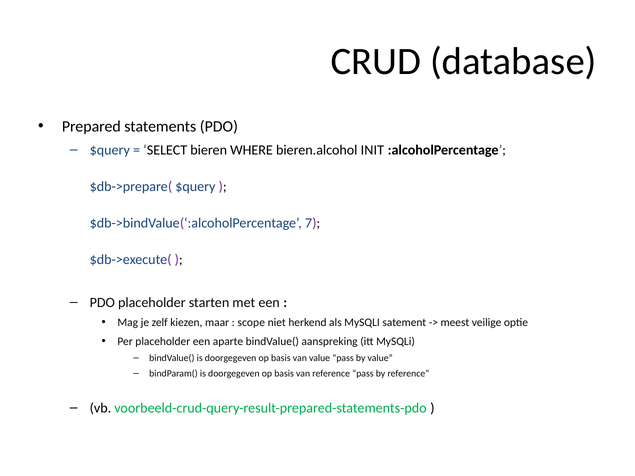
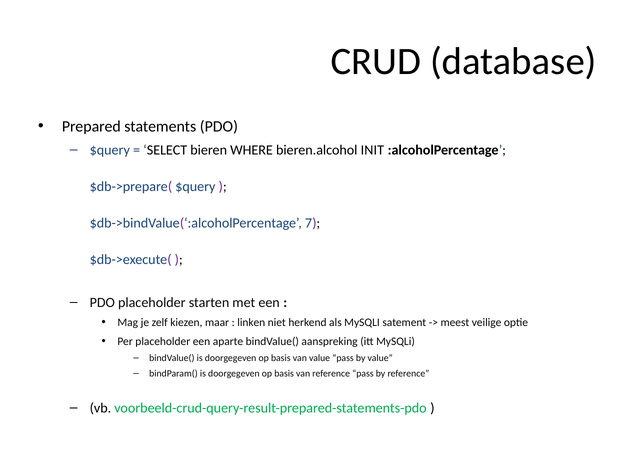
scope: scope -> linken (251, 323)
